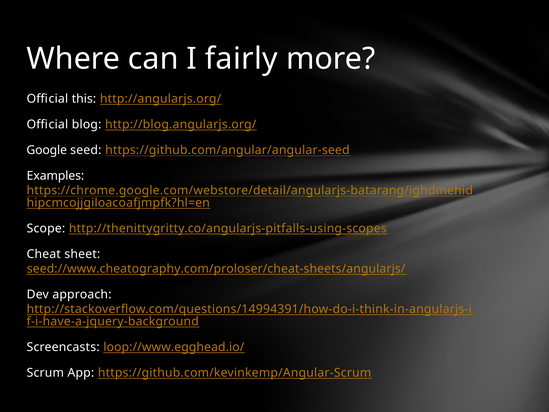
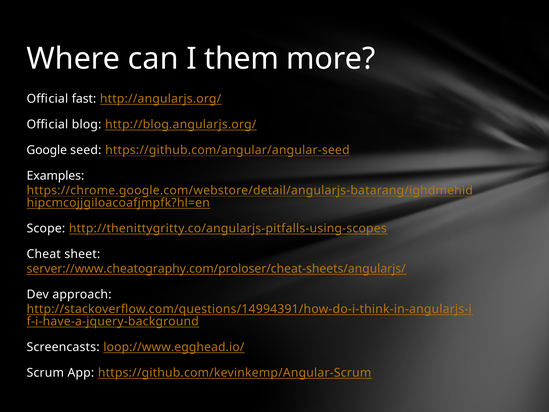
fairly: fairly -> them (242, 59)
this: this -> fast (84, 99)
seed://www.cheatography.com/proloser/cheat-sheets/angularjs/: seed://www.cheatography.com/proloser/cheat-sheets/angularjs/ -> server://www.cheatography.com/proloser/cheat-sheets/angularjs/ (216, 269)
